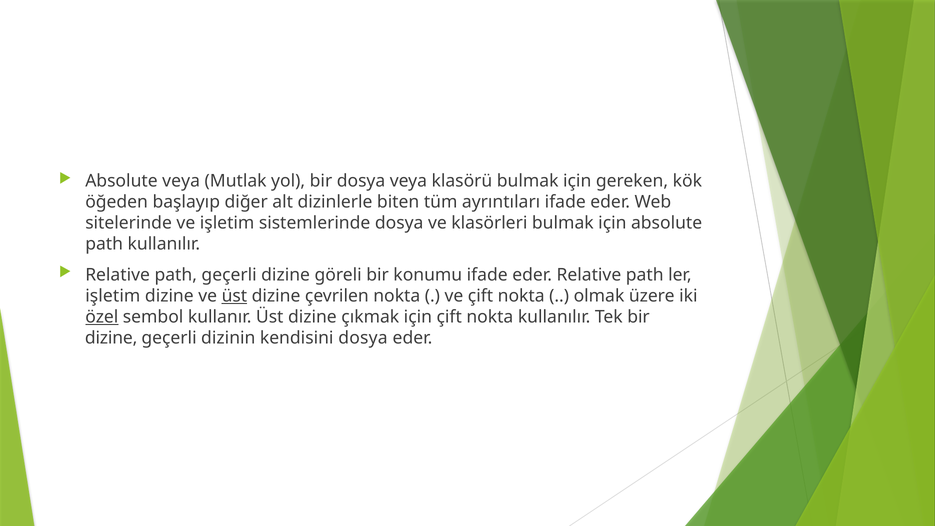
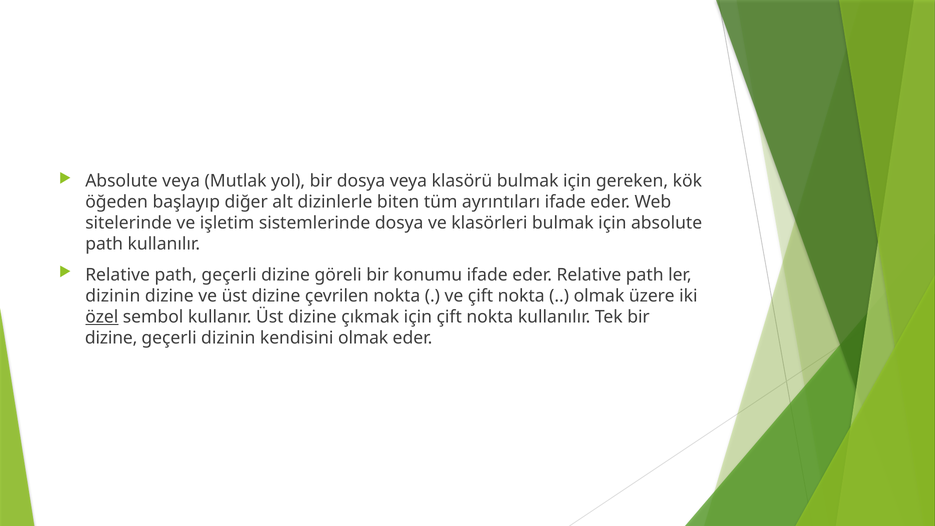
işletim: işletim -> dizinin (113, 296)
üst underline: present -> none (234, 296)
kendisini dosya: dosya -> olmak (363, 338)
